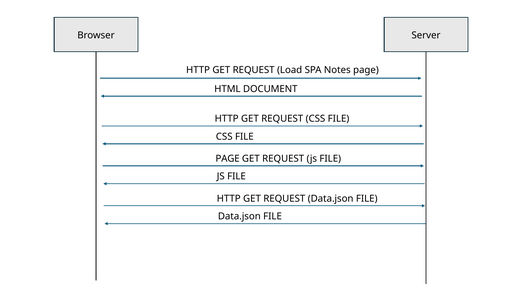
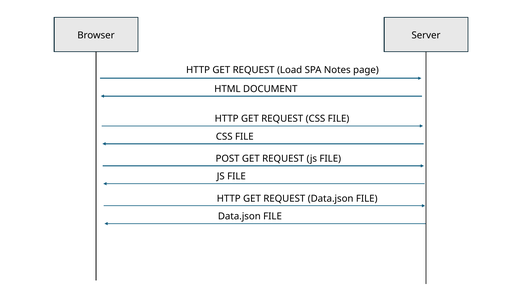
PAGE: PAGE -> POST (228, 159)
